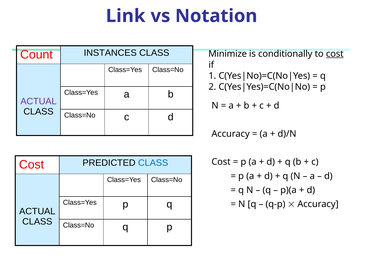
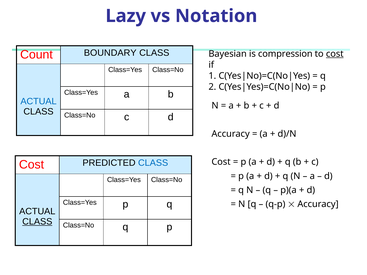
Link: Link -> Lazy (126, 16)
INSTANCES: INSTANCES -> BOUNDARY (110, 53)
Minimize: Minimize -> Bayesian (228, 54)
conditionally: conditionally -> compression (285, 54)
ACTUAL colour: purple -> blue (39, 101)
CLASS underline: none -> present (37, 222)
